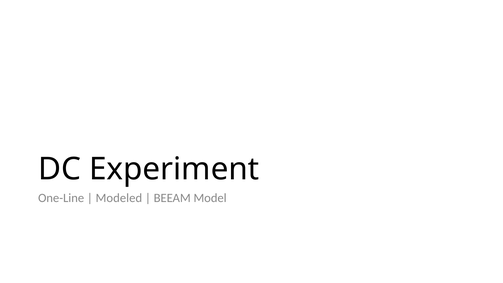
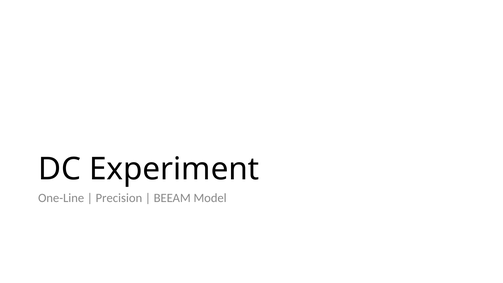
Modeled: Modeled -> Precision (119, 198)
